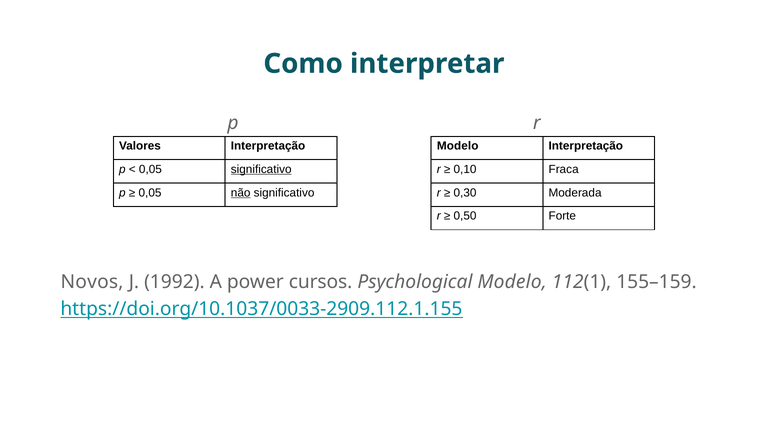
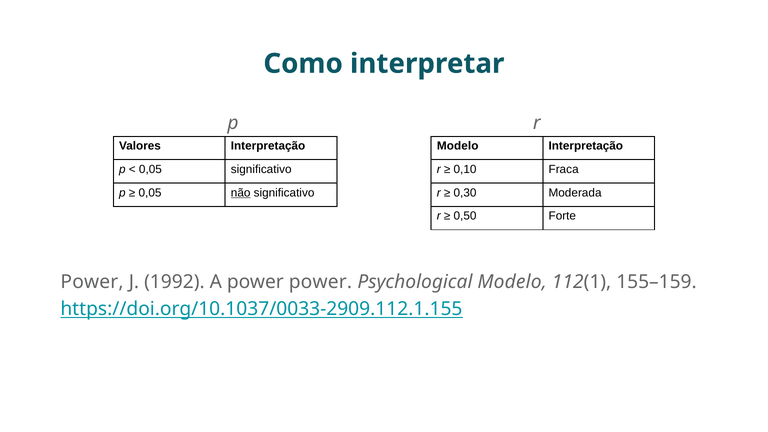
significativo underline: present -> none (261, 169)
Novos: Novos -> Power (92, 282)
power cursos: cursos -> power (320, 282)
